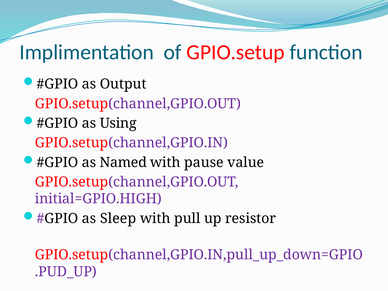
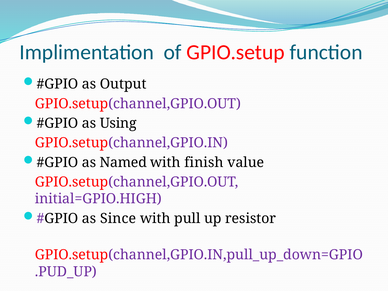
pause: pause -> finish (204, 162)
Sleep: Sleep -> Since (118, 218)
